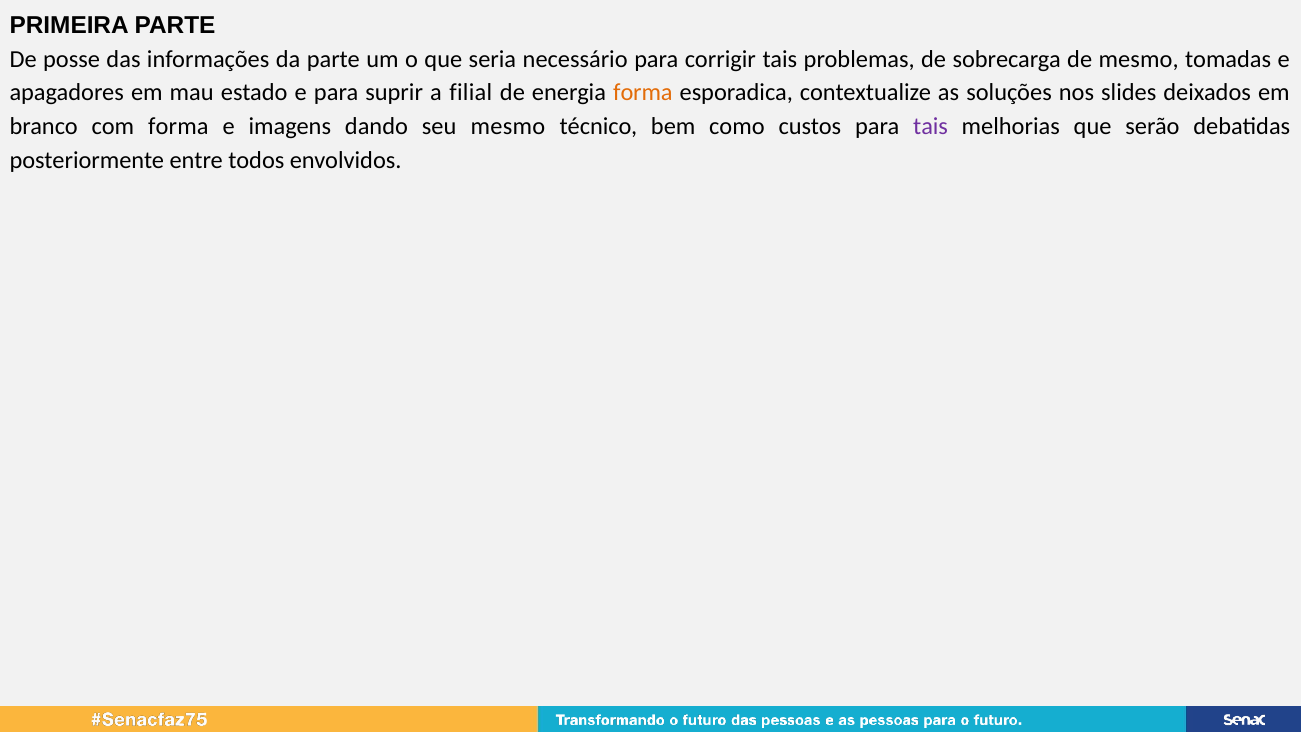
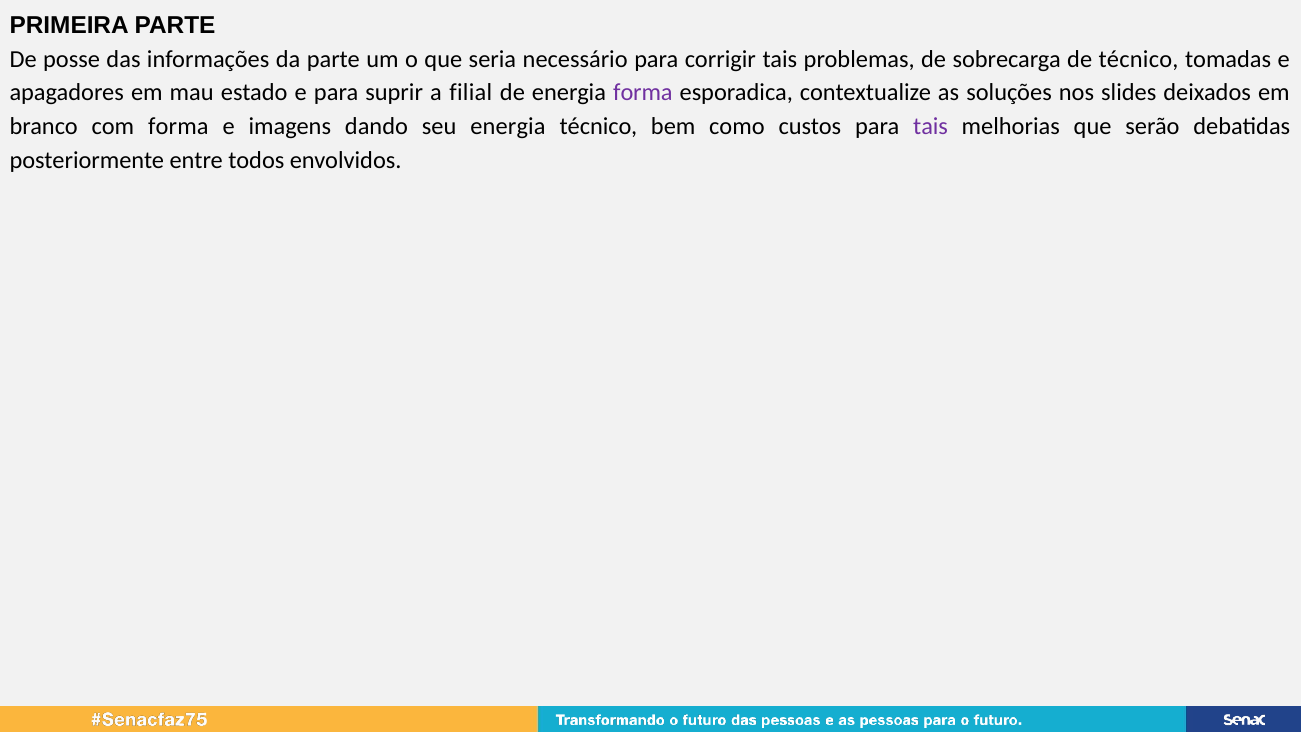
de mesmo: mesmo -> técnico (1139, 59)
forma colour: orange -> purple (643, 93)
seu mesmo: mesmo -> energia (508, 126)
